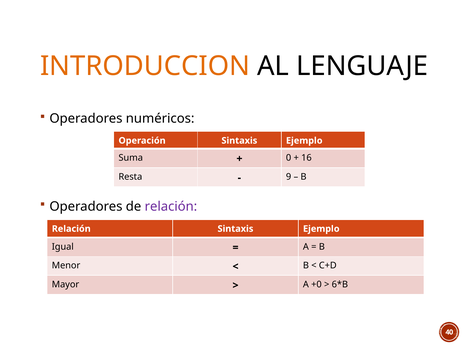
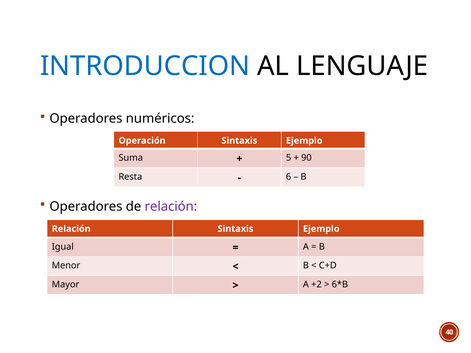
INTRODUCCION colour: orange -> blue (145, 66)
0: 0 -> 5 (289, 158)
16: 16 -> 90 (306, 158)
9: 9 -> 6 (289, 177)
+0: +0 -> +2 (316, 285)
